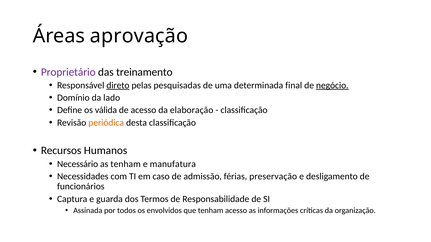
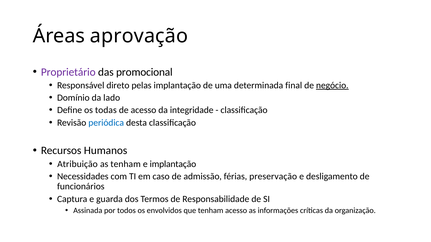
treinamento: treinamento -> promocional (144, 72)
direto underline: present -> none (118, 86)
pelas pesquisadas: pesquisadas -> implantação (177, 86)
válida: válida -> todas (106, 110)
elaboração: elaboração -> integridade (192, 110)
periódica colour: orange -> blue (106, 123)
Necessário: Necessário -> Atribuição (77, 164)
e manufatura: manufatura -> implantação (173, 164)
